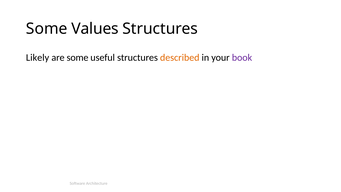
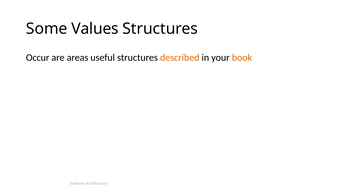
Likely: Likely -> Occur (38, 58)
are some: some -> areas (78, 58)
book colour: purple -> orange (242, 58)
